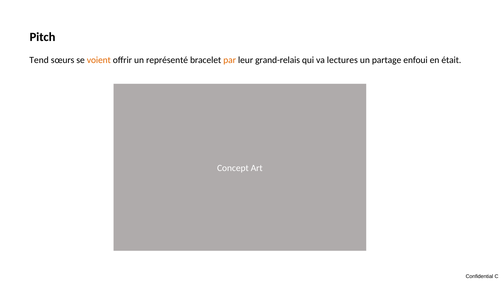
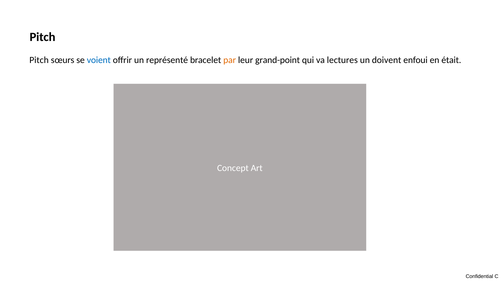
Tend: Tend -> Pitch (39, 60)
voient colour: orange -> blue (99, 60)
grand-relais: grand-relais -> grand-point (278, 60)
partage: partage -> doivent (387, 60)
